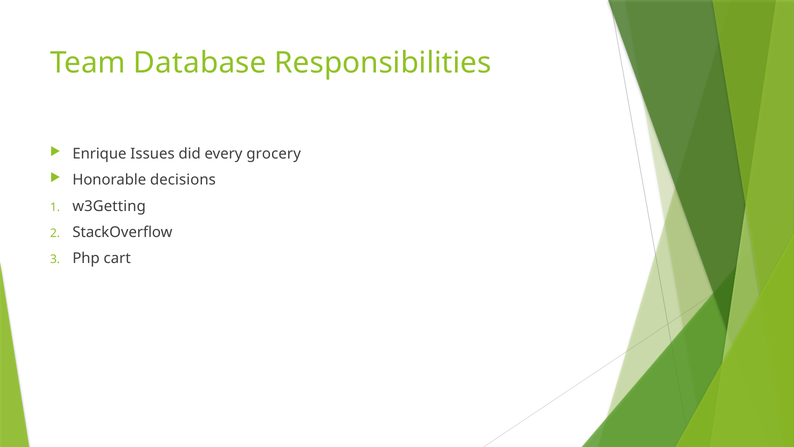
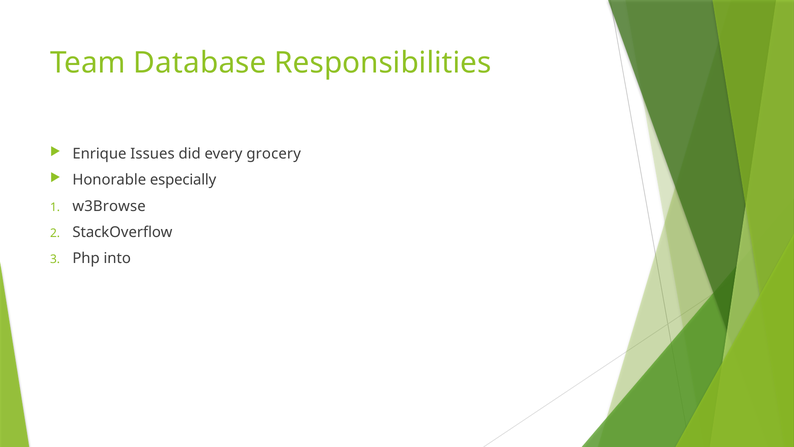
decisions: decisions -> especially (183, 180)
w3Getting: w3Getting -> w3Browse (109, 206)
cart: cart -> into (117, 258)
